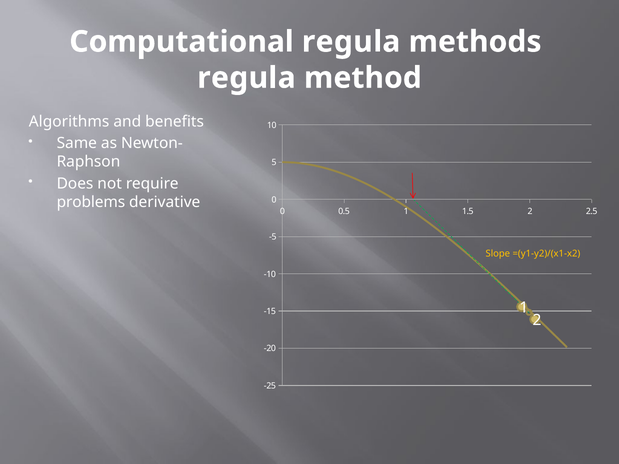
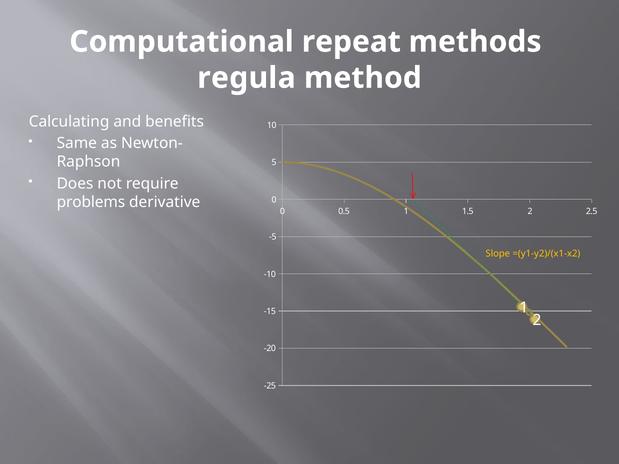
Computational regula: regula -> repeat (351, 42)
Algorithms: Algorithms -> Calculating (69, 122)
